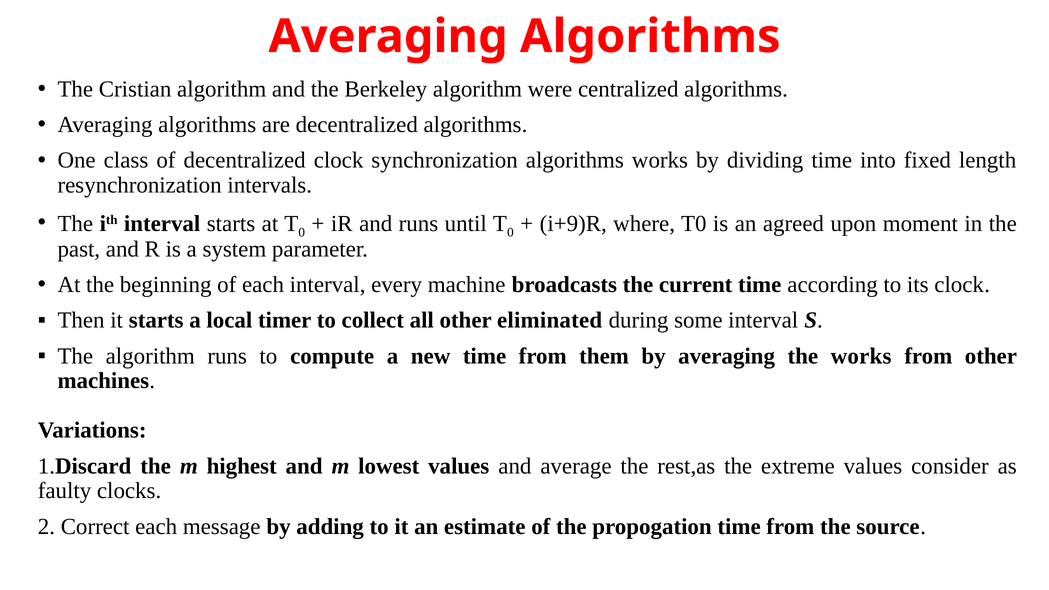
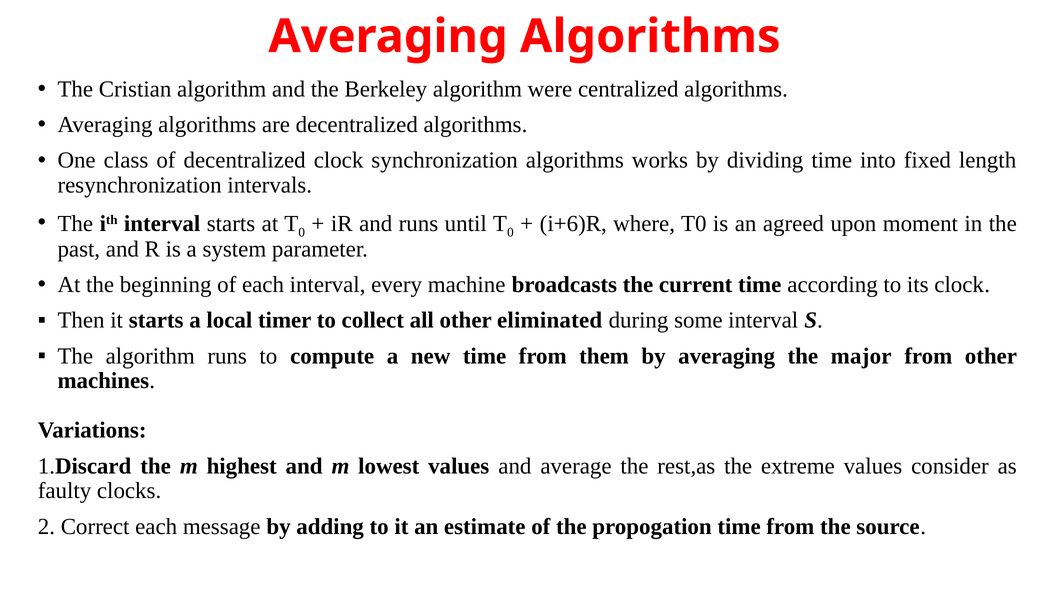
i+9)R: i+9)R -> i+6)R (573, 224)
the works: works -> major (861, 356)
